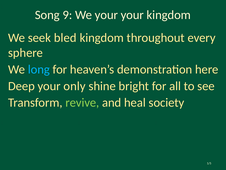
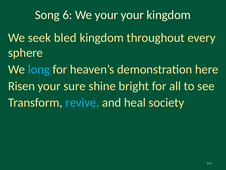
9: 9 -> 6 (67, 15)
Deep: Deep -> Risen (21, 86)
only: only -> sure (75, 86)
revive colour: light green -> light blue (82, 102)
